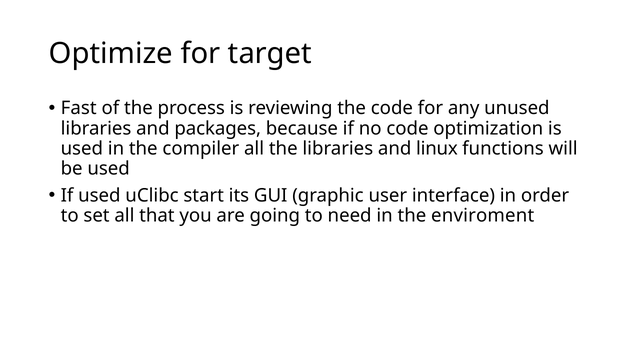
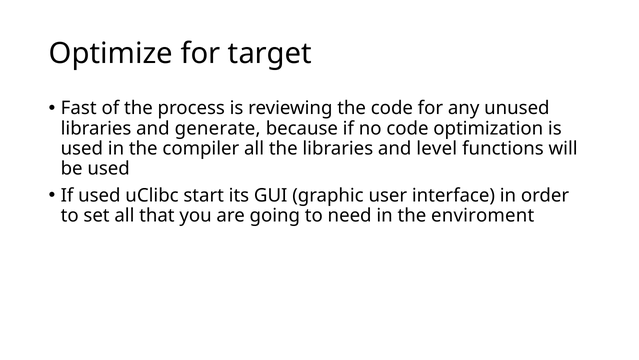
packages: packages -> generate (218, 128)
linux: linux -> level (437, 148)
